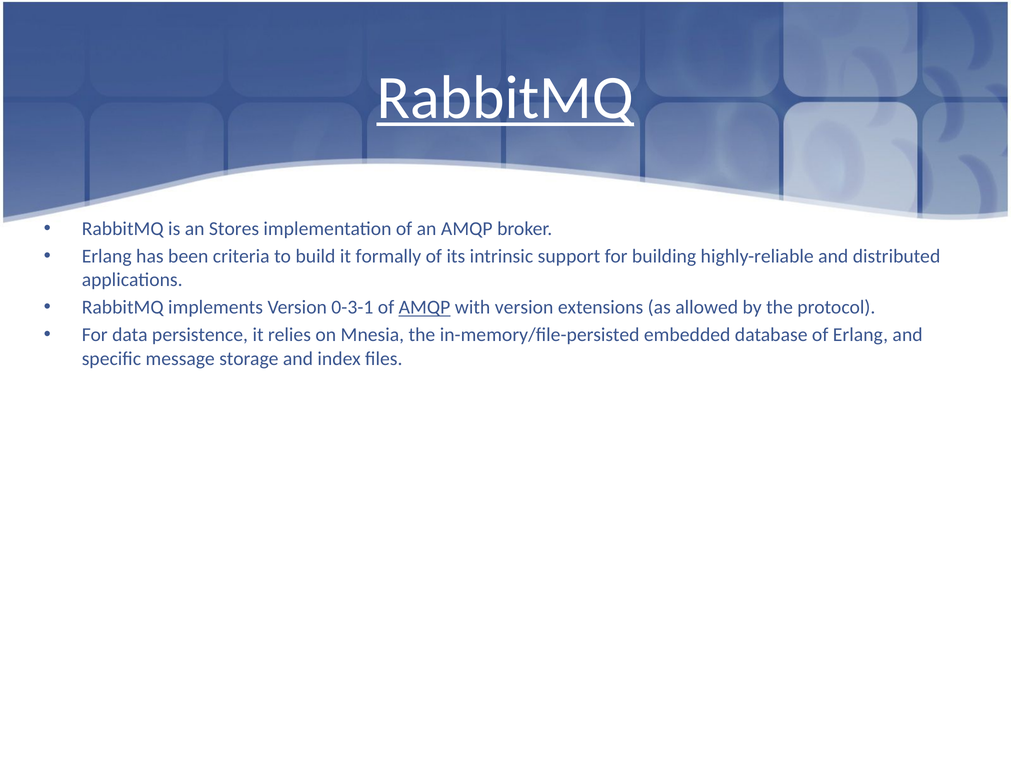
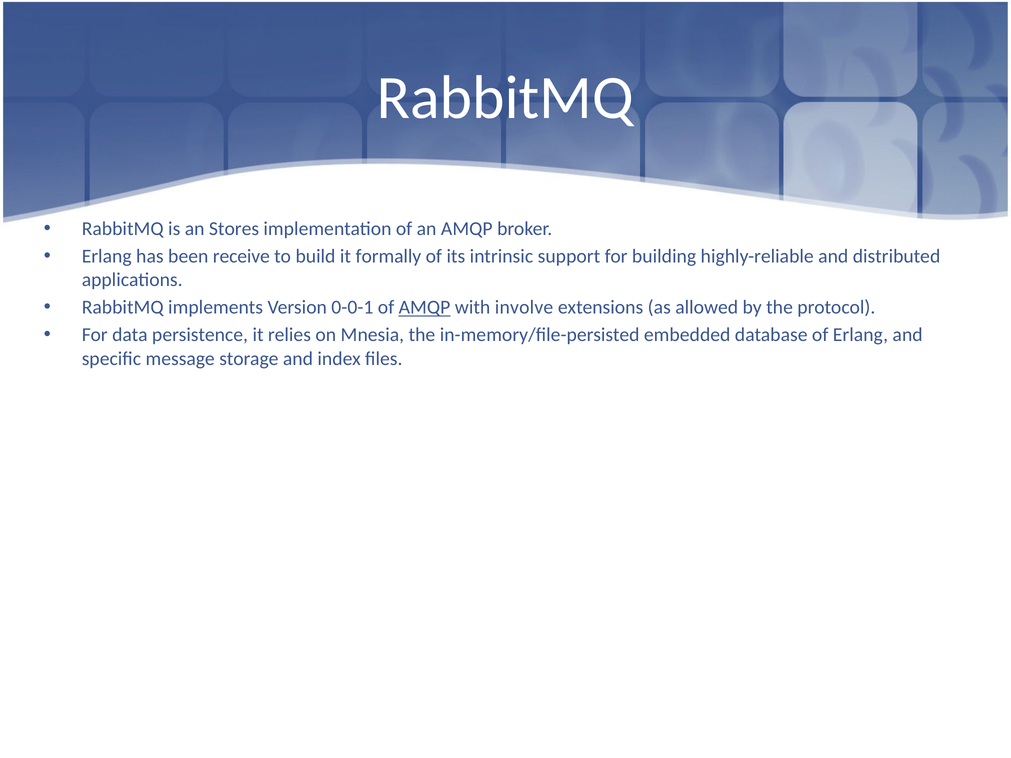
RabbitMQ underline: present -> none (505, 98)
criteria: criteria -> receive (241, 256)
0-3-1: 0-3-1 -> 0-0-1 (352, 308)
with version: version -> involve (524, 308)
